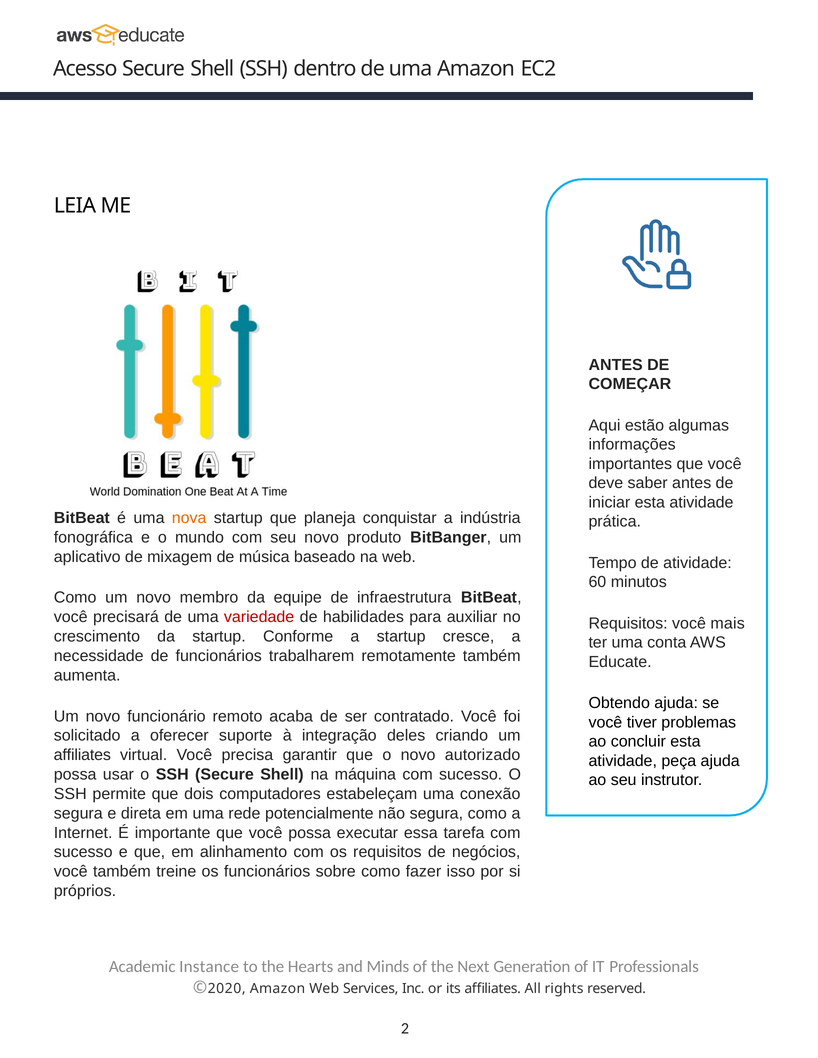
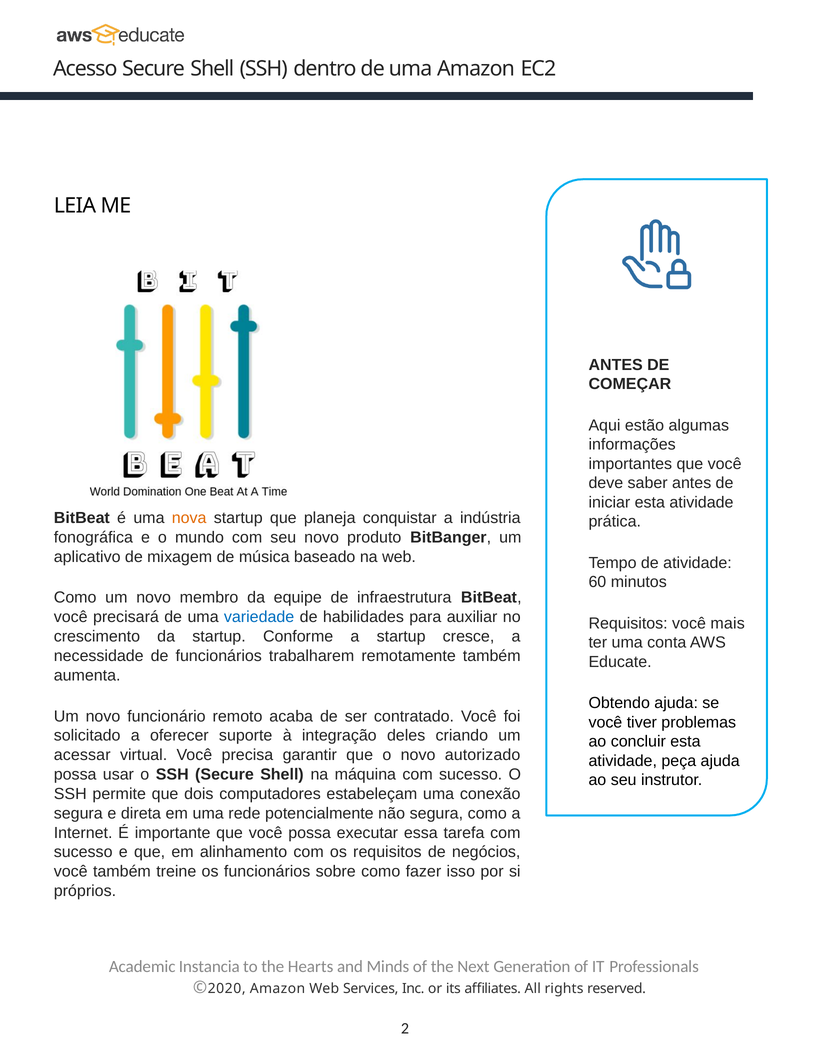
variedade colour: red -> blue (259, 617)
affiliates: affiliates -> acessar (82, 756)
Instance: Instance -> Instancia (209, 967)
